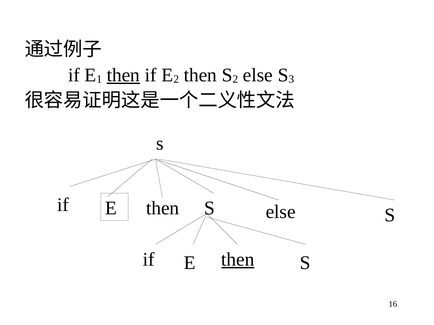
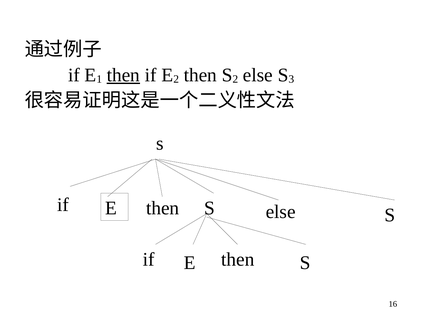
then underline: present -> none (238, 260)
